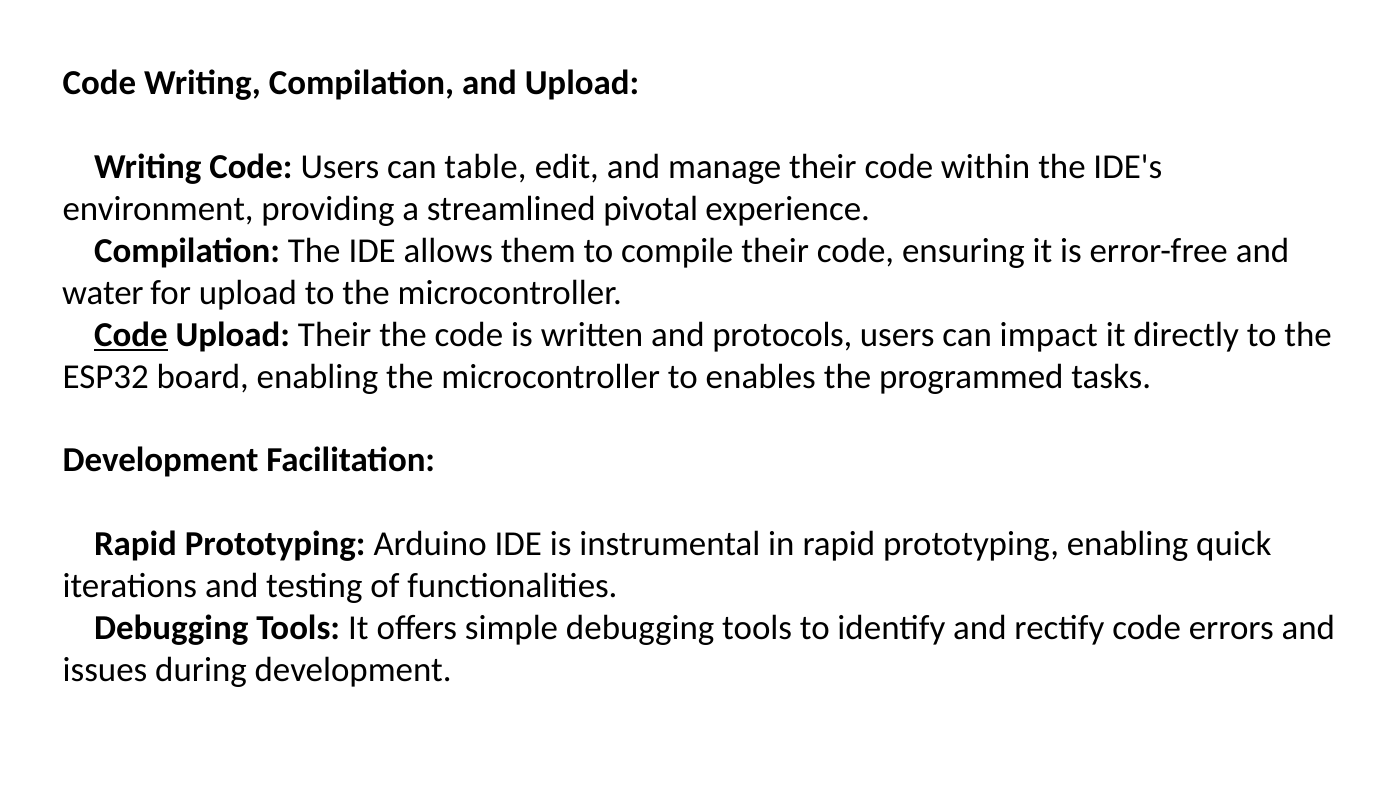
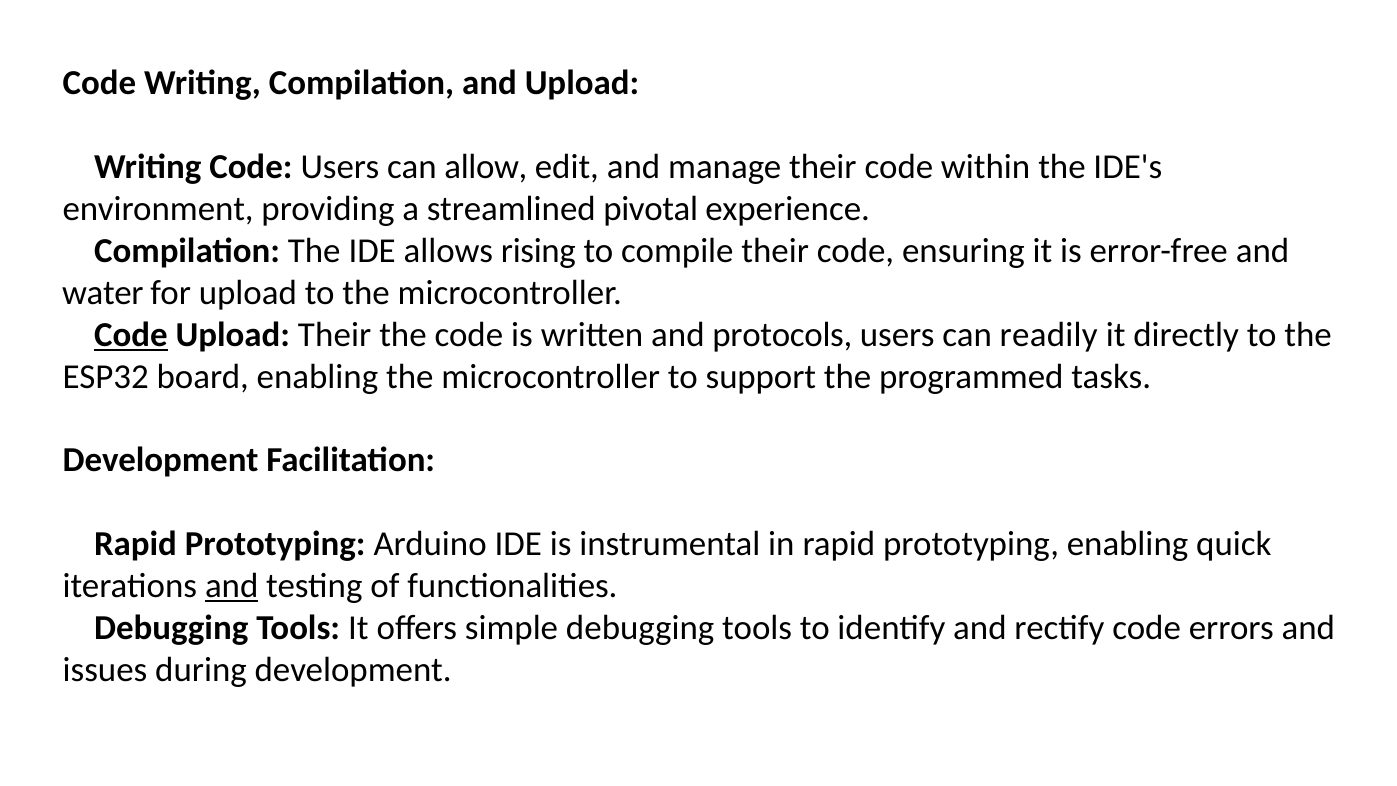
table: table -> allow (486, 167)
them: them -> rising (538, 251)
impact: impact -> readily (1049, 335)
enables: enables -> support (761, 376)
and underline: none -> present (232, 586)
